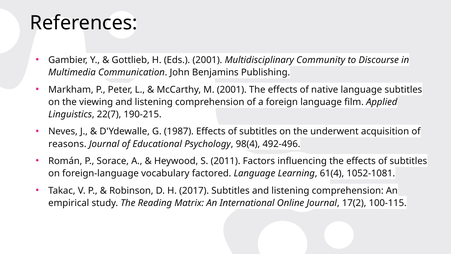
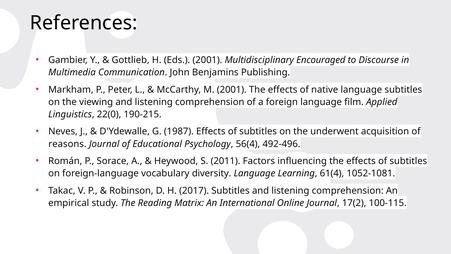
Community: Community -> Encouraged (321, 60)
22(7: 22(7 -> 22(0 (109, 114)
98(4: 98(4 -> 56(4 (248, 144)
factored: factored -> diversity (212, 173)
